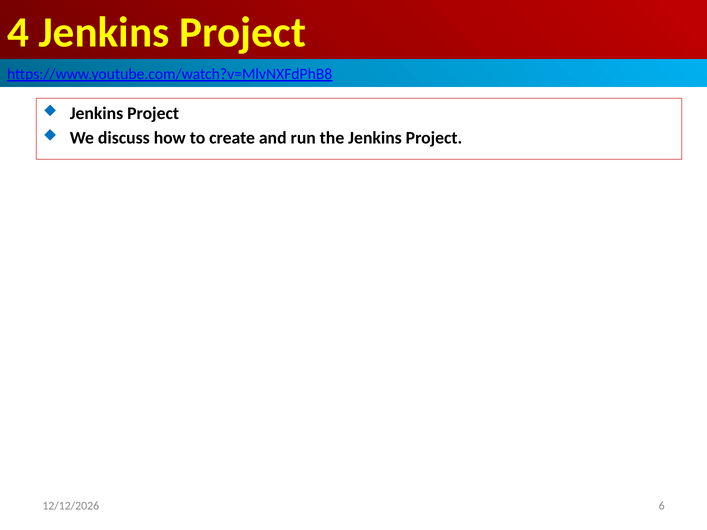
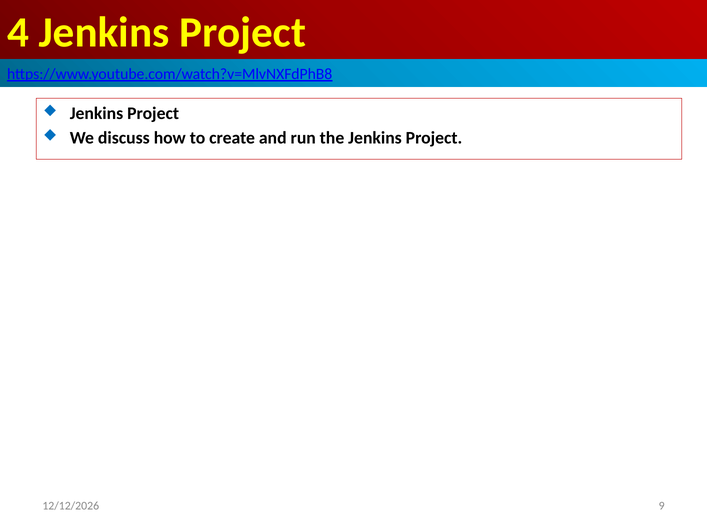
6: 6 -> 9 (662, 506)
